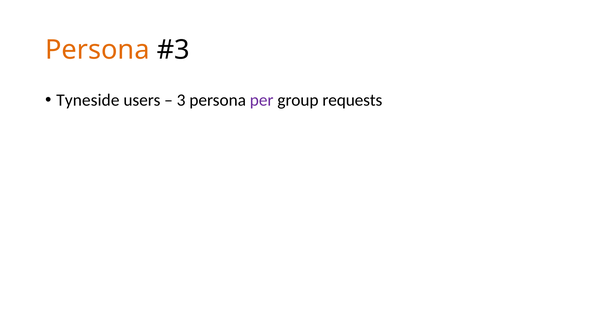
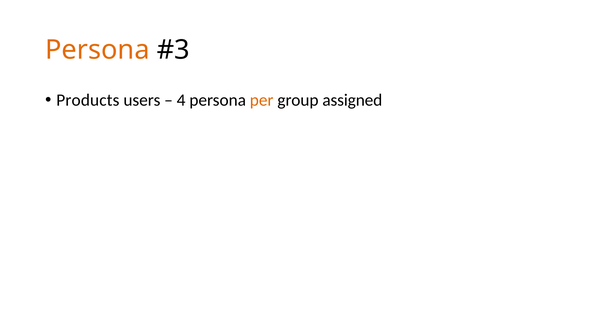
Tyneside: Tyneside -> Products (88, 100)
3: 3 -> 4 (181, 100)
per colour: purple -> orange (262, 100)
requests: requests -> assigned (352, 100)
